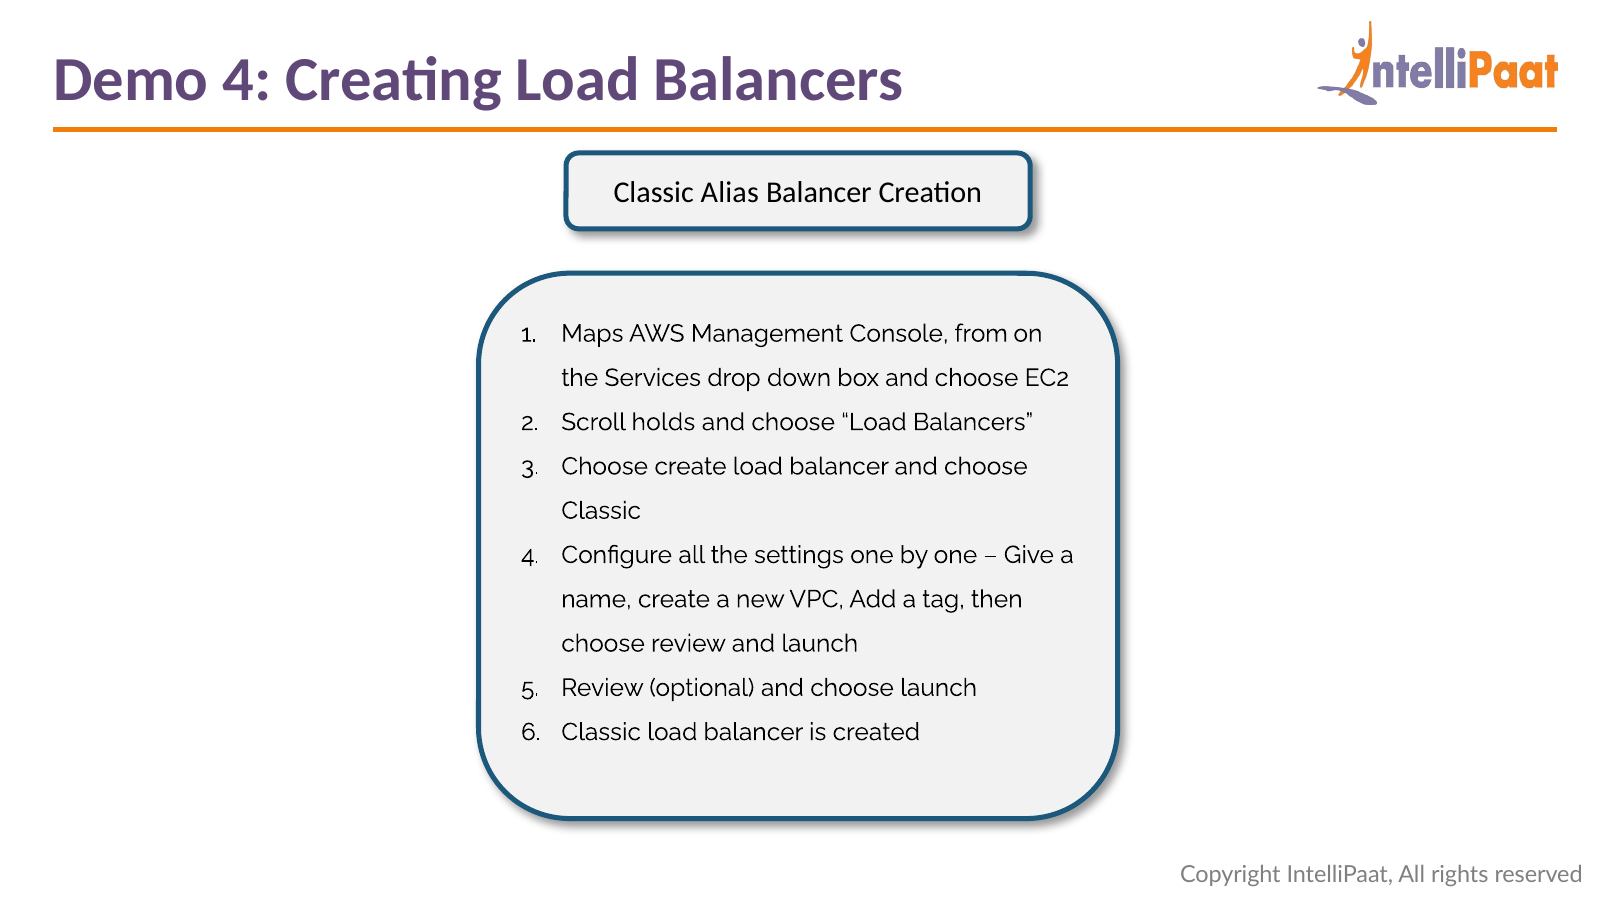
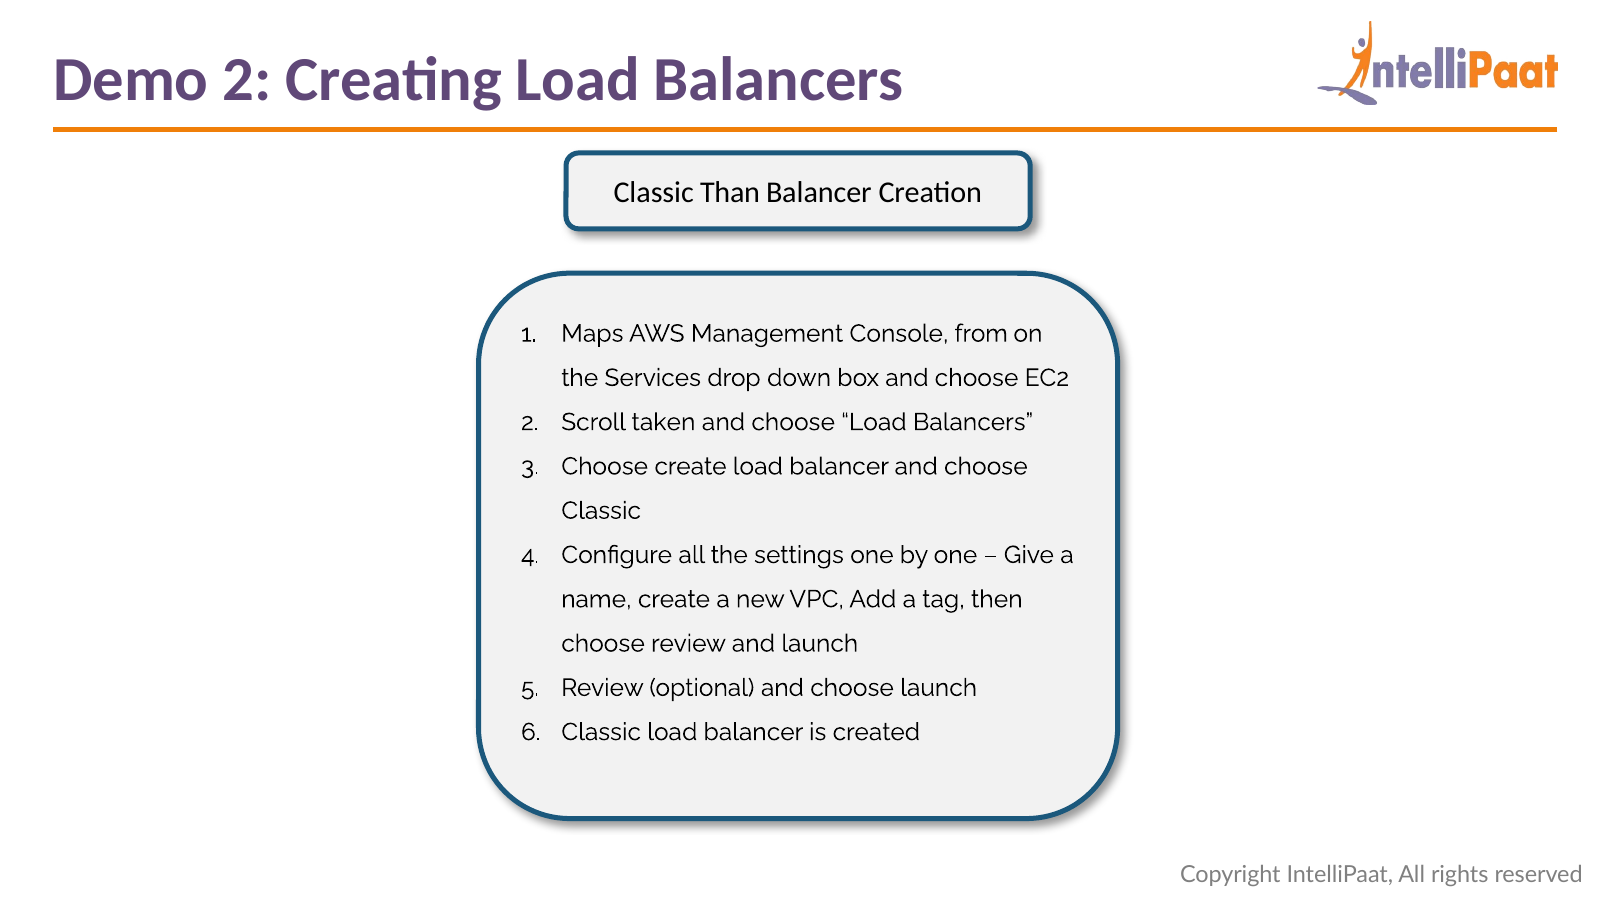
Demo 4: 4 -> 2 (247, 80)
Alias: Alias -> Than (730, 193)
holds: holds -> taken (663, 422)
